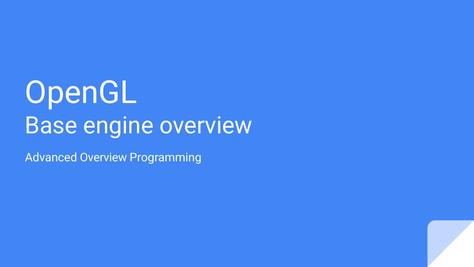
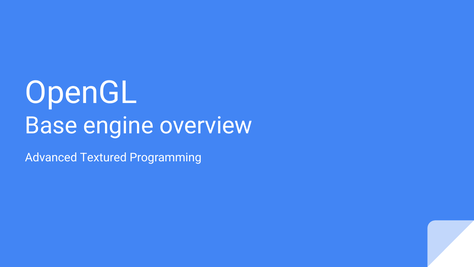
Advanced Overview: Overview -> Textured (103, 157)
